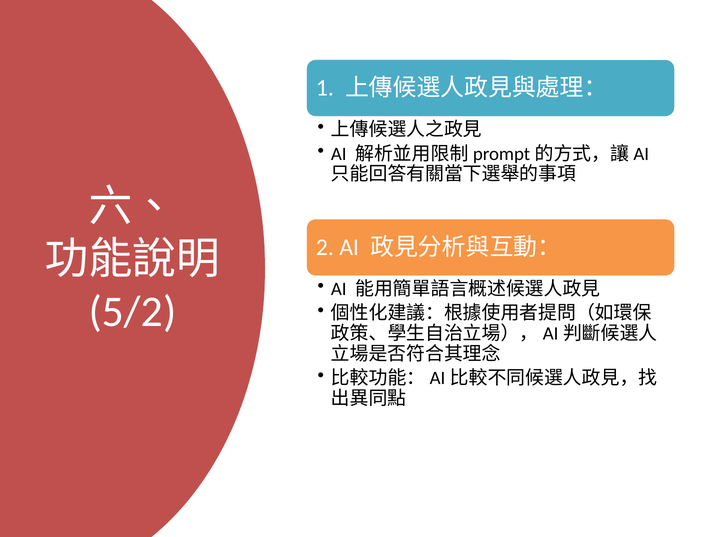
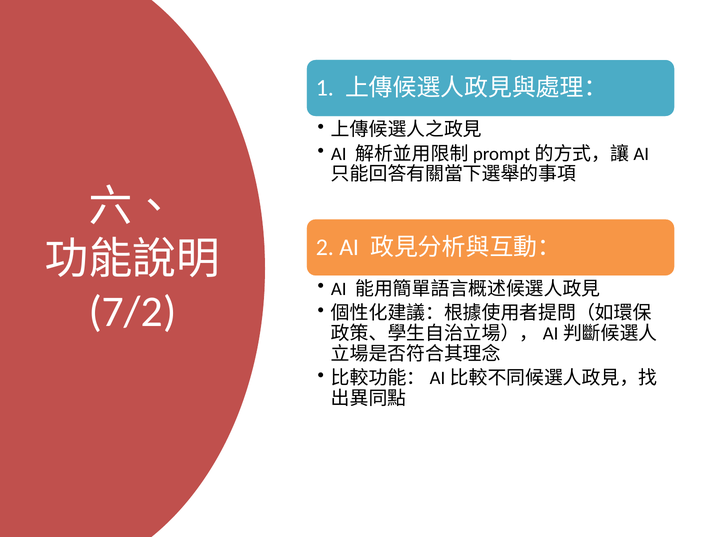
5/2: 5/2 -> 7/2 (132, 312)
